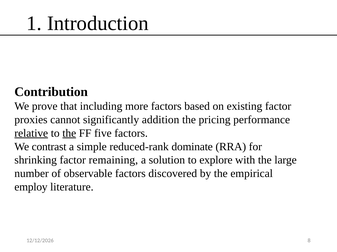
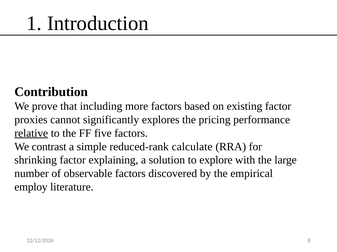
addition: addition -> explores (161, 120)
the underline: present -> none (69, 134)
dominate: dominate -> calculate (192, 147)
remaining: remaining -> explaining (113, 160)
